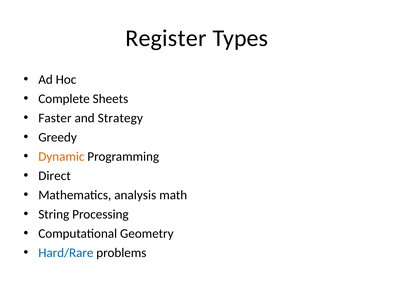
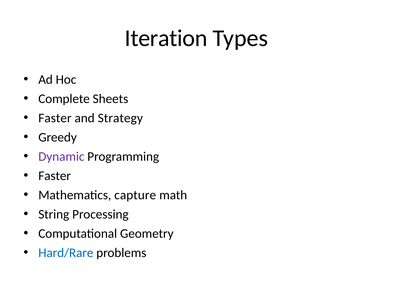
Register: Register -> Iteration (166, 38)
Dynamic colour: orange -> purple (61, 156)
Direct: Direct -> Faster (55, 176)
analysis: analysis -> capture (135, 195)
